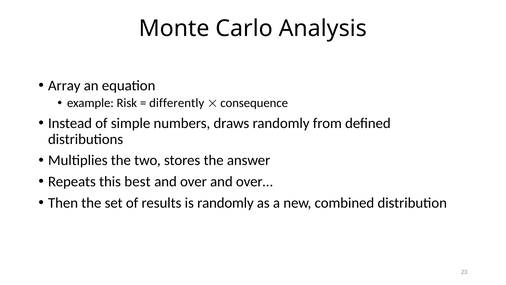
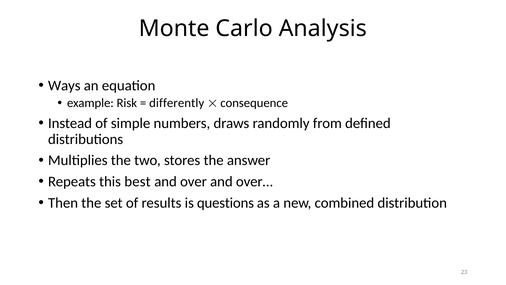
Array: Array -> Ways (64, 86)
is randomly: randomly -> questions (225, 203)
